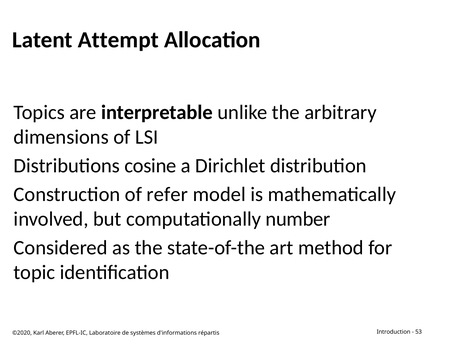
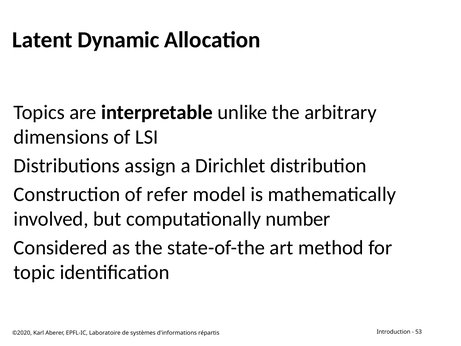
Attempt: Attempt -> Dynamic (118, 40)
cosine: cosine -> assign (150, 166)
